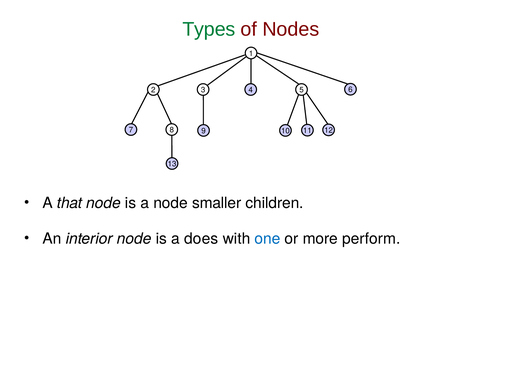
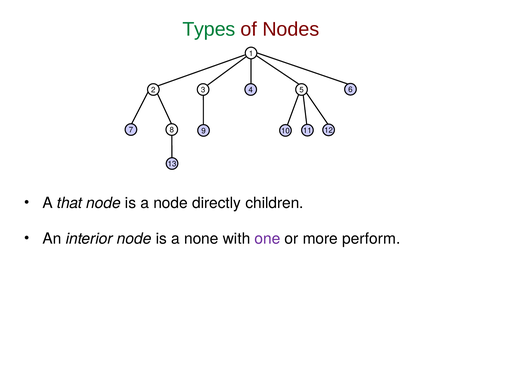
smaller: smaller -> directly (217, 203)
does: does -> none (201, 239)
one colour: blue -> purple (267, 239)
